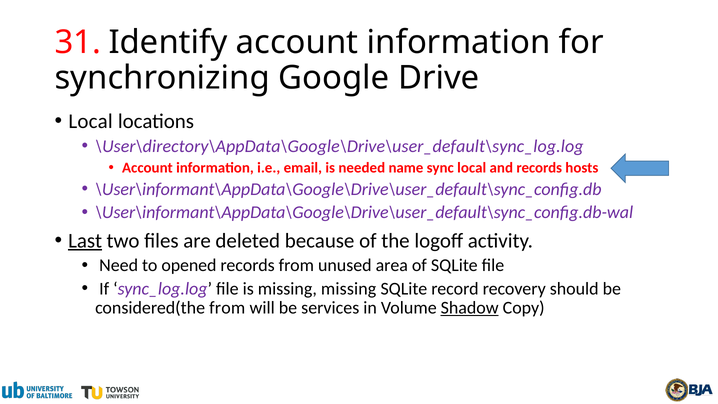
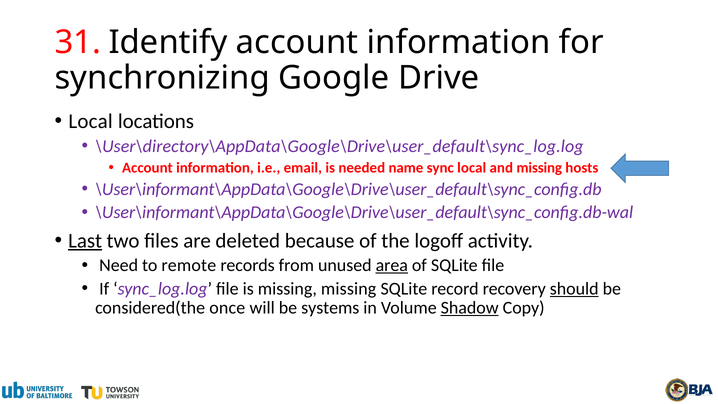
and records: records -> missing (539, 168)
opened: opened -> remote (189, 265)
area underline: none -> present (392, 265)
should underline: none -> present (574, 289)
considered(the from: from -> once (227, 308)
services: services -> systems (330, 308)
